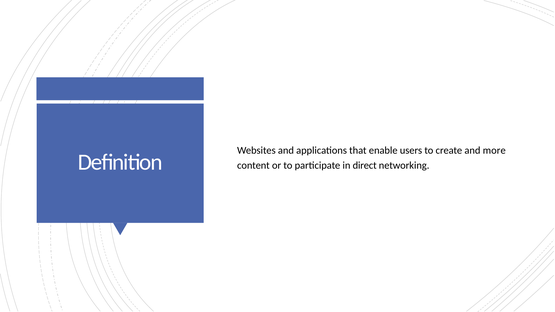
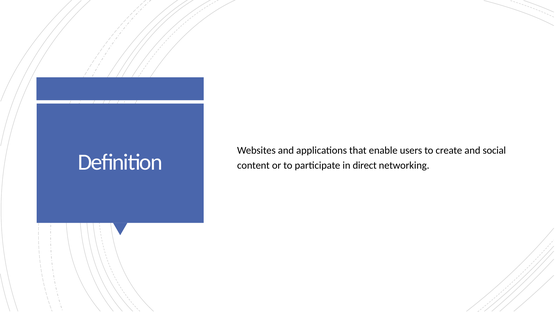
more: more -> social (494, 150)
